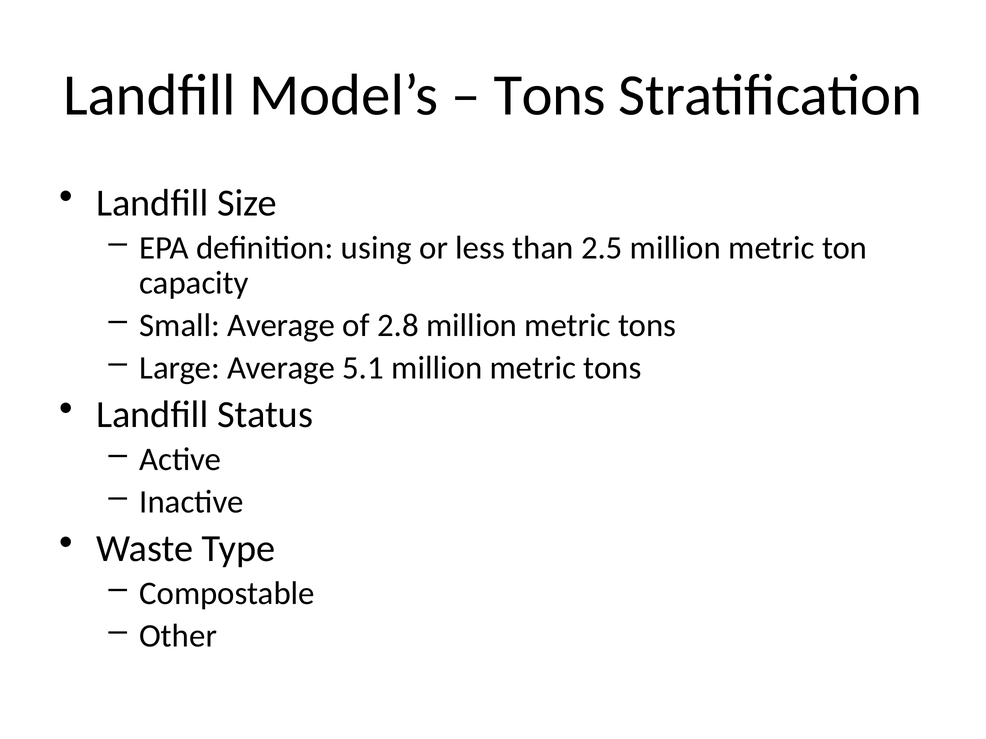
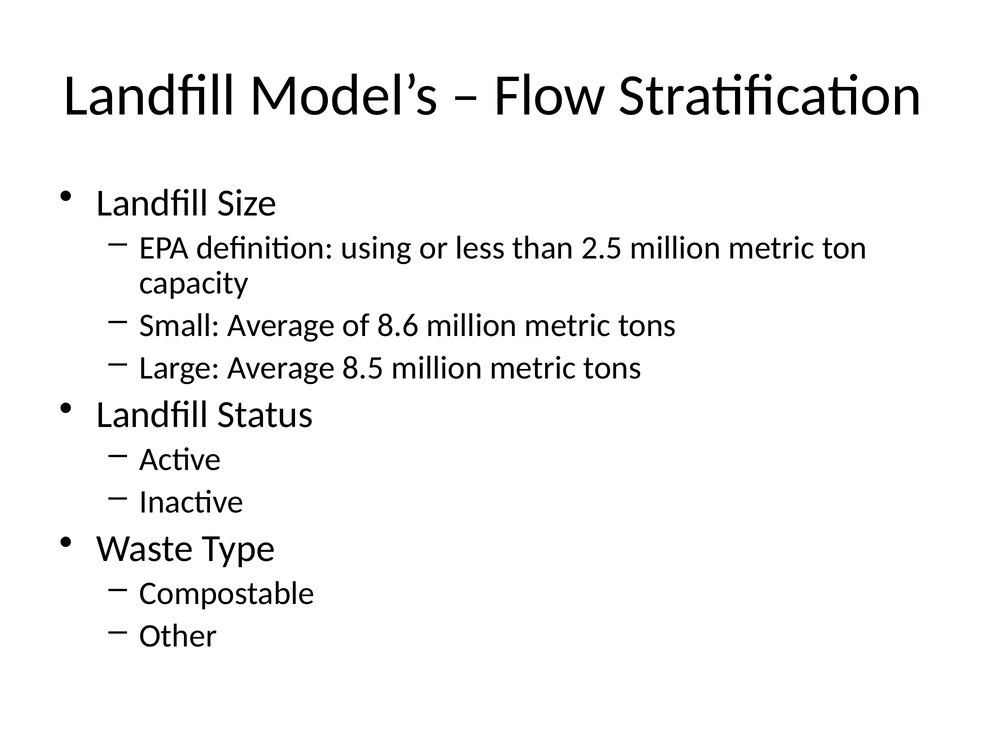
Tons: Tons -> Flow (550, 95)
2.8: 2.8 -> 8.6 (398, 326)
5.1: 5.1 -> 8.5 (363, 368)
